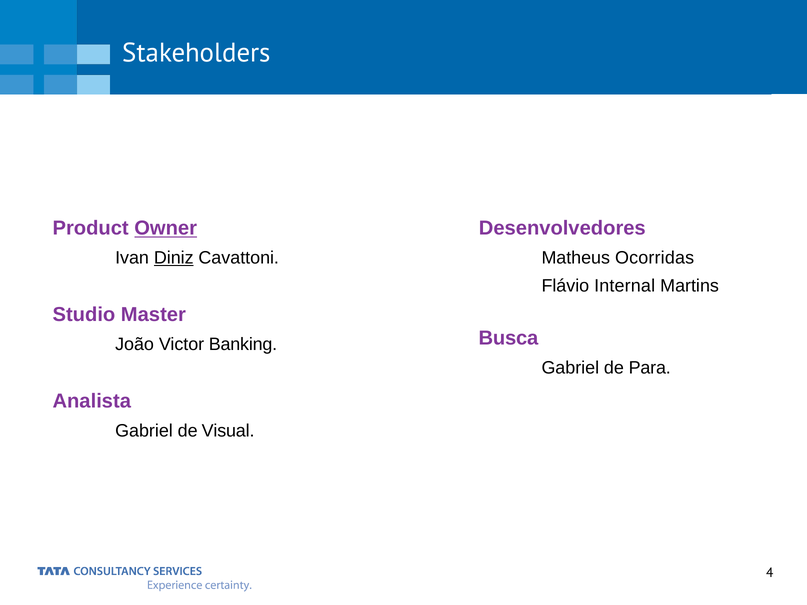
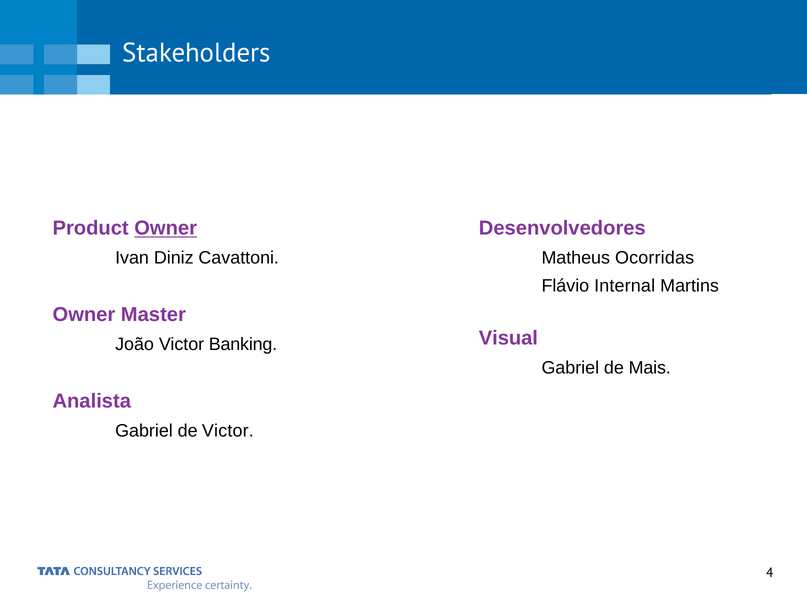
Diniz underline: present -> none (174, 258)
Studio: Studio -> Owner (84, 315)
Busca: Busca -> Visual (508, 338)
Para: Para -> Mais (650, 368)
de Visual: Visual -> Victor (228, 431)
